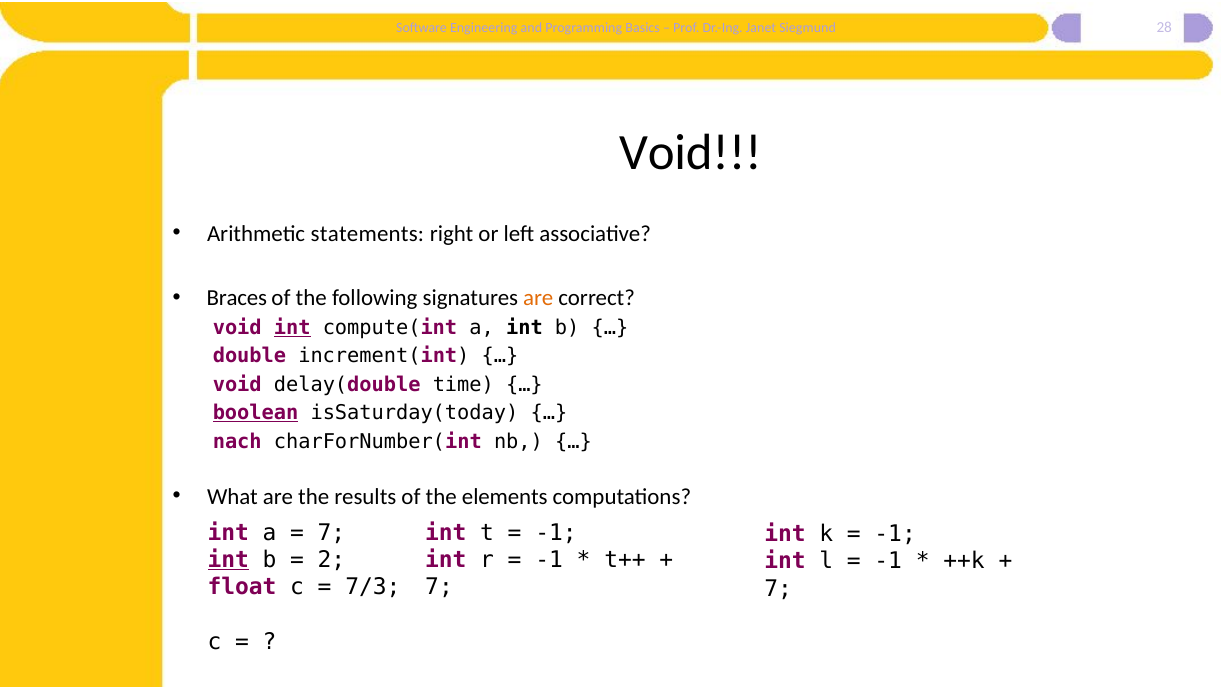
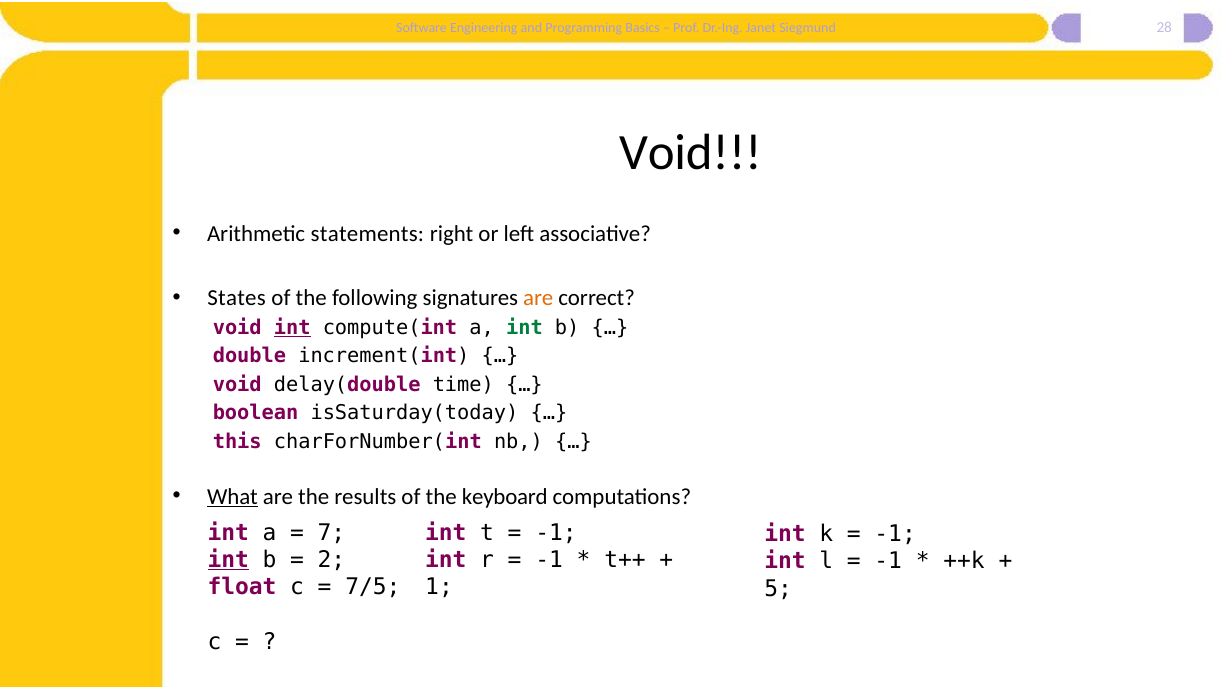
Braces: Braces -> States (237, 298)
int colour: black -> green (524, 328)
boolean underline: present -> none (256, 413)
nach: nach -> this (237, 442)
What underline: none -> present (232, 497)
elements: elements -> keyboard (505, 497)
7/3: 7/3 -> 7/5 (373, 588)
7: 7 -> 1 (439, 588)
7: 7 -> 5 (778, 589)
